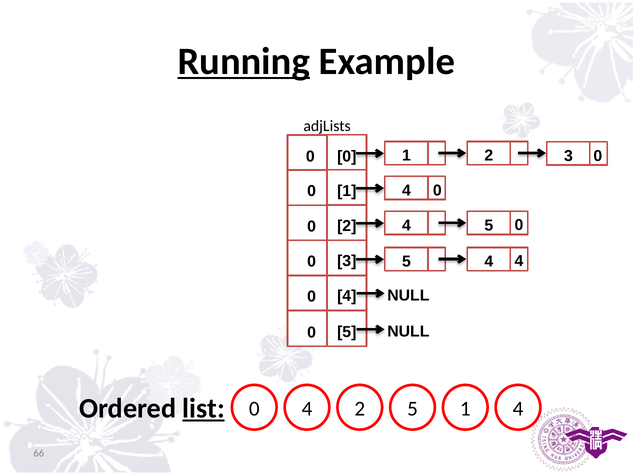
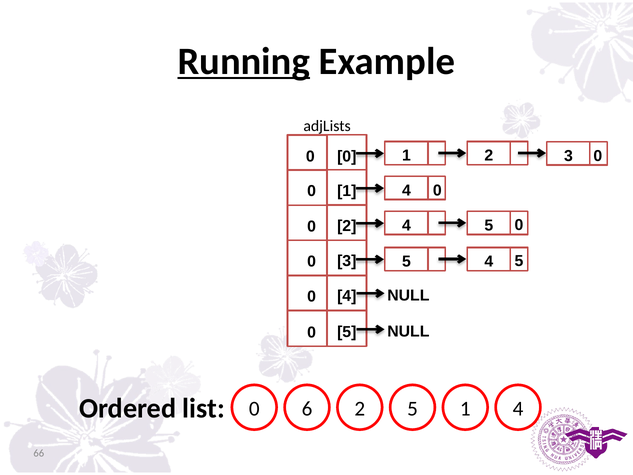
4: 4 -> 5 (519, 261)
list underline: present -> none (204, 408)
4: 4 -> 6 (307, 408)
